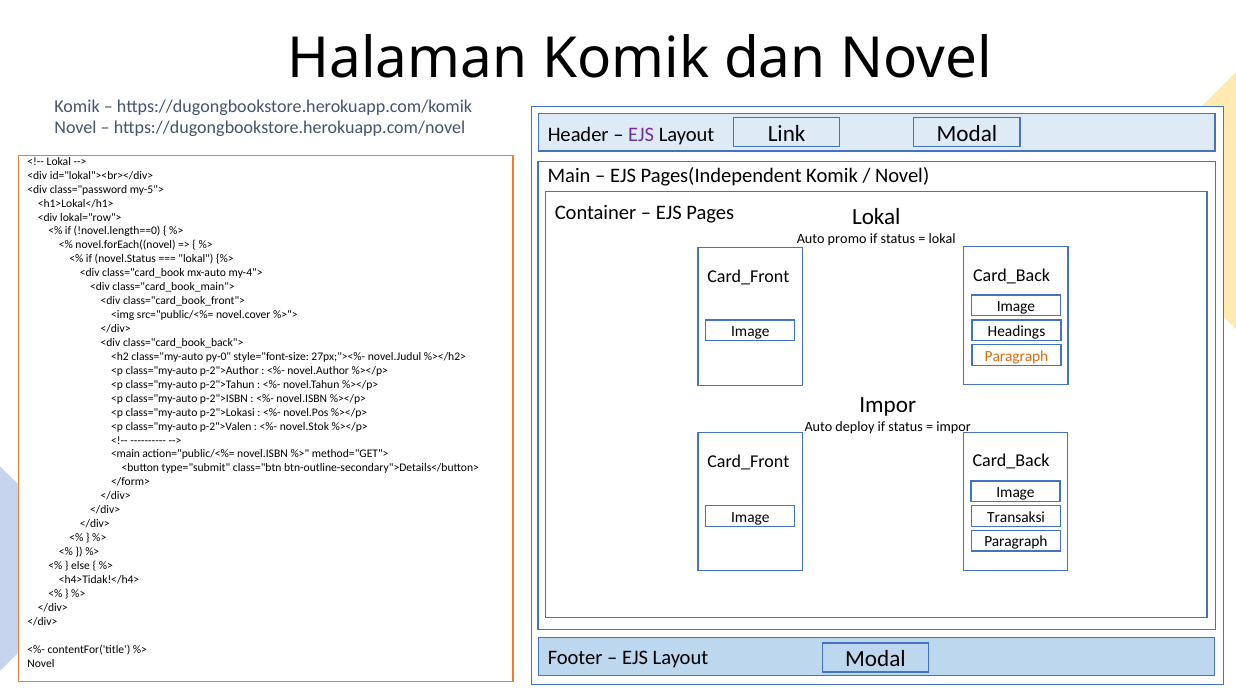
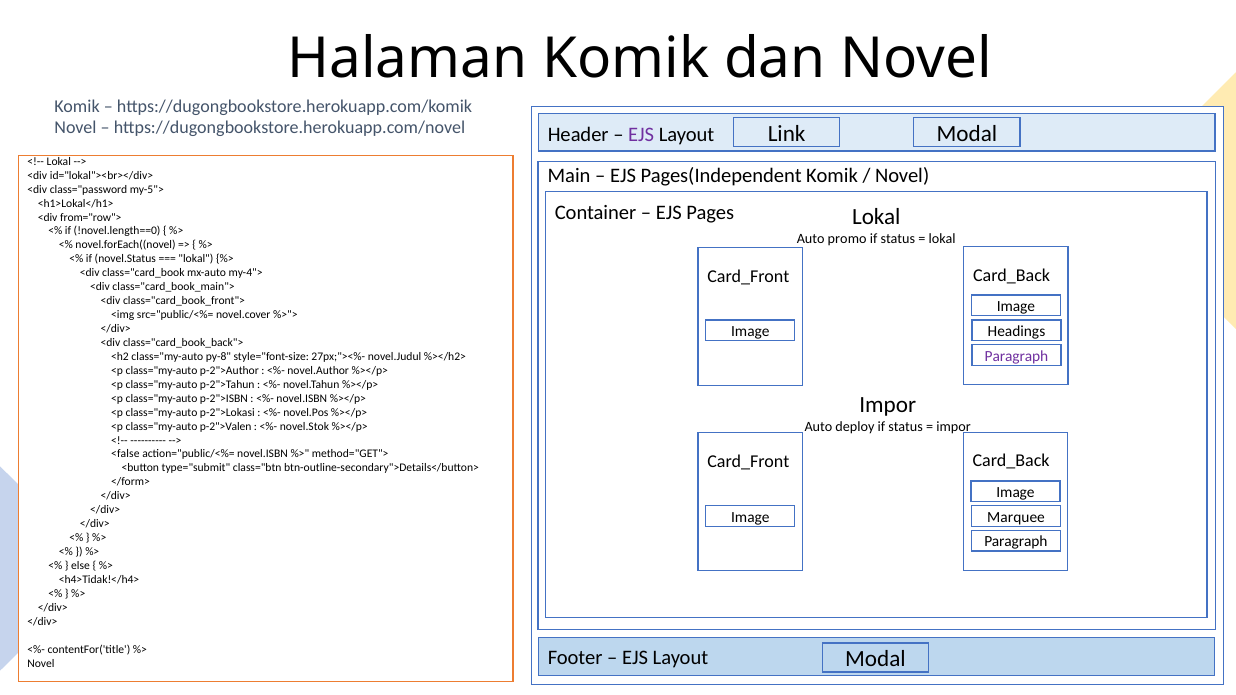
lokal="row">: lokal="row"> -> from="row"> (91, 217)
Paragraph colour: orange -> purple (1016, 356)
py-0: py-0 -> py-8 (218, 357)
<main: <main -> <false (125, 454)
Transaksi: Transaksi -> Marquee (1016, 517)
